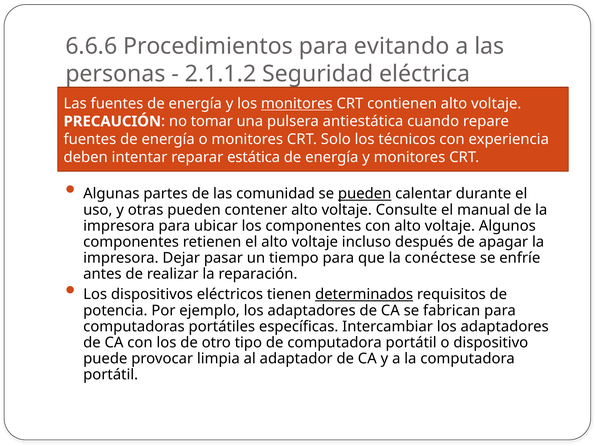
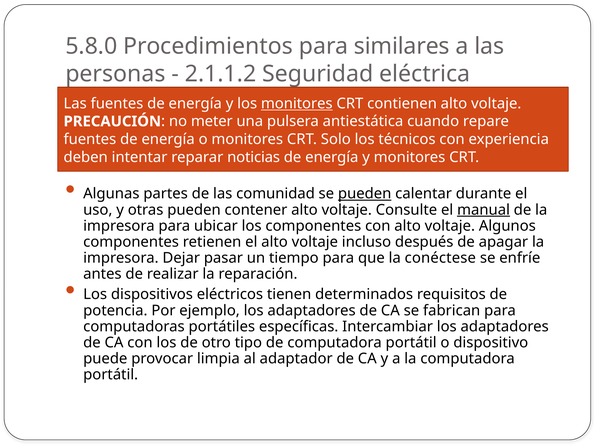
6.6.6: 6.6.6 -> 5.8.0 (91, 46)
evitando: evitando -> similares (402, 46)
tomar: tomar -> meter (212, 121)
estática: estática -> noticias (254, 157)
manual underline: none -> present (484, 210)
determinados underline: present -> none (364, 295)
